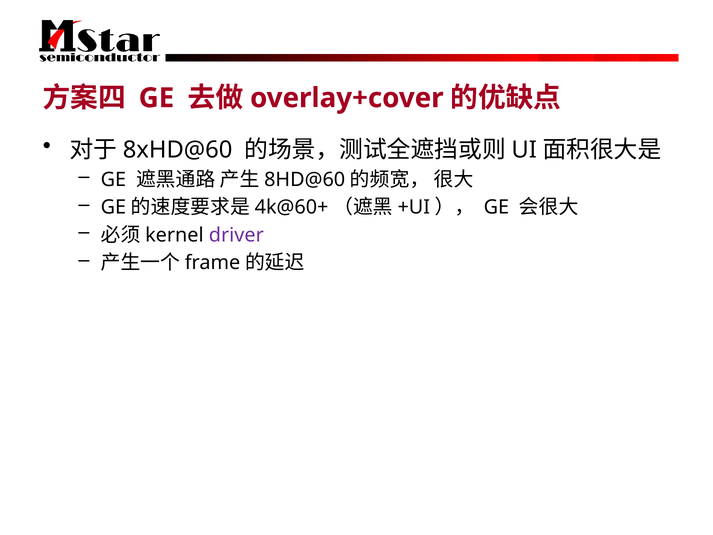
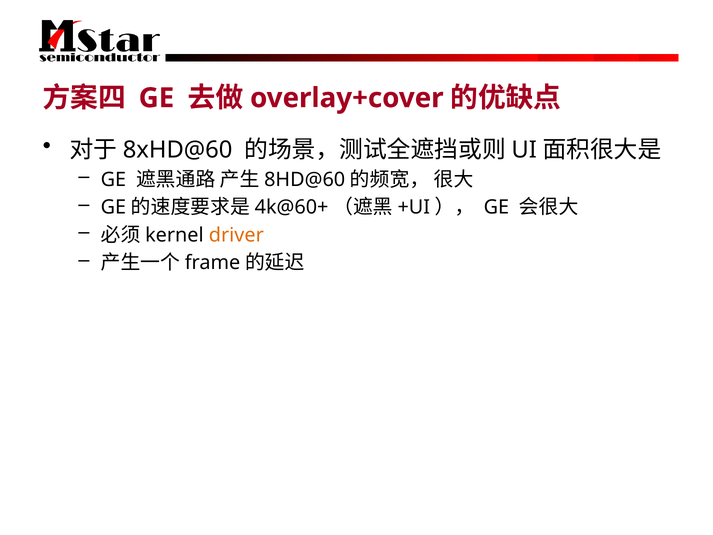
driver colour: purple -> orange (236, 235)
